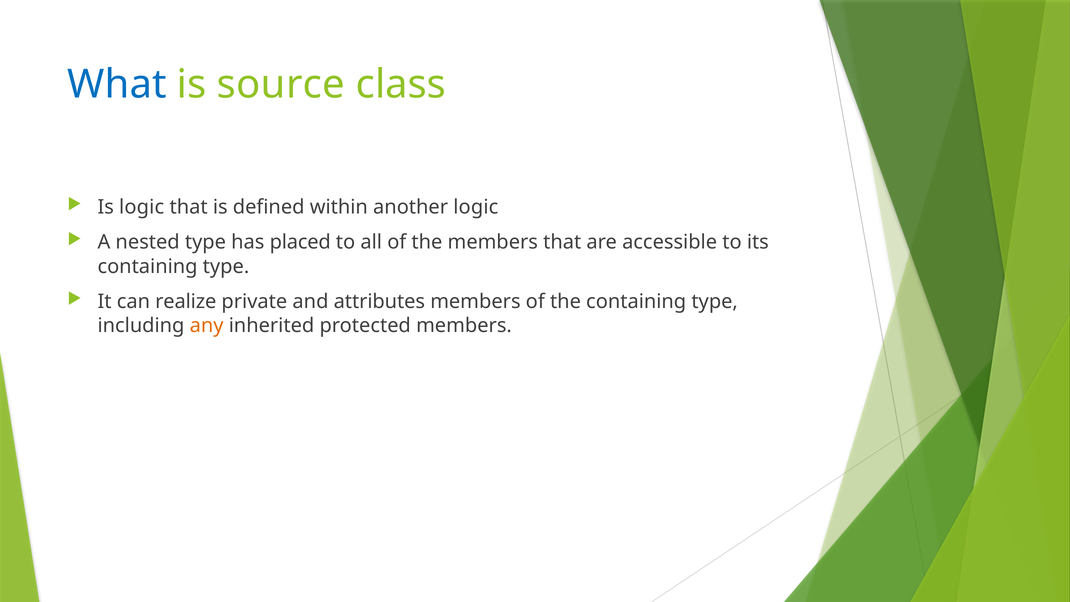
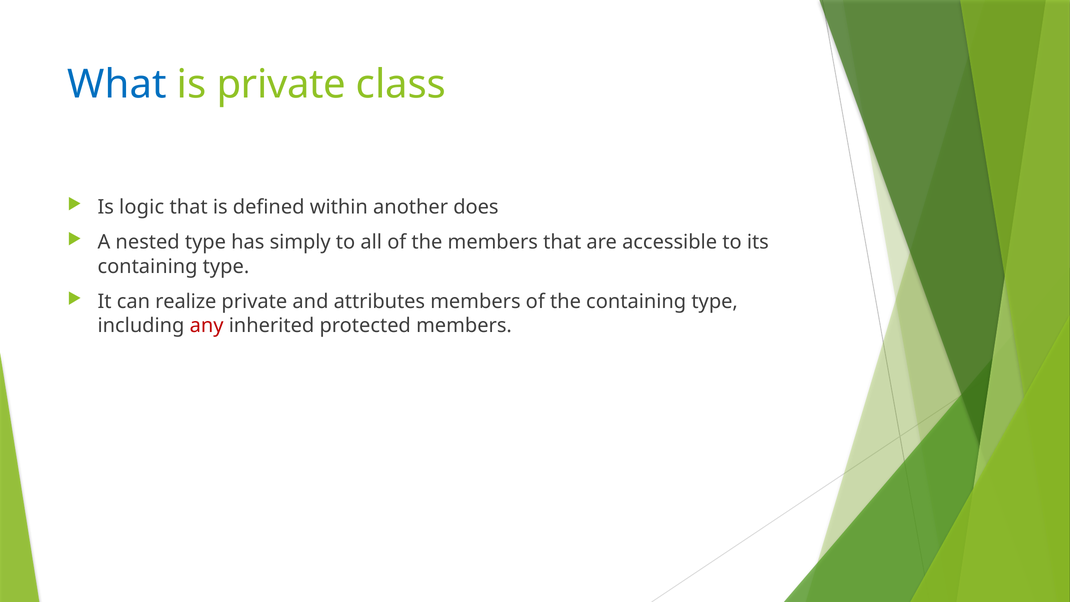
is source: source -> private (281, 84)
another logic: logic -> does (476, 207)
placed: placed -> simply (300, 242)
any colour: orange -> red (207, 326)
